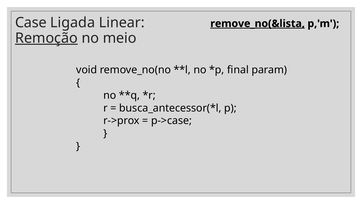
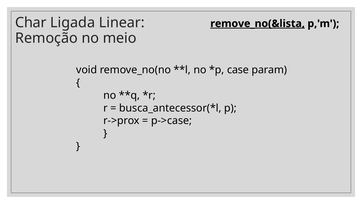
Case: Case -> Char (31, 23)
Remoção underline: present -> none (46, 38)
final: final -> case (238, 70)
